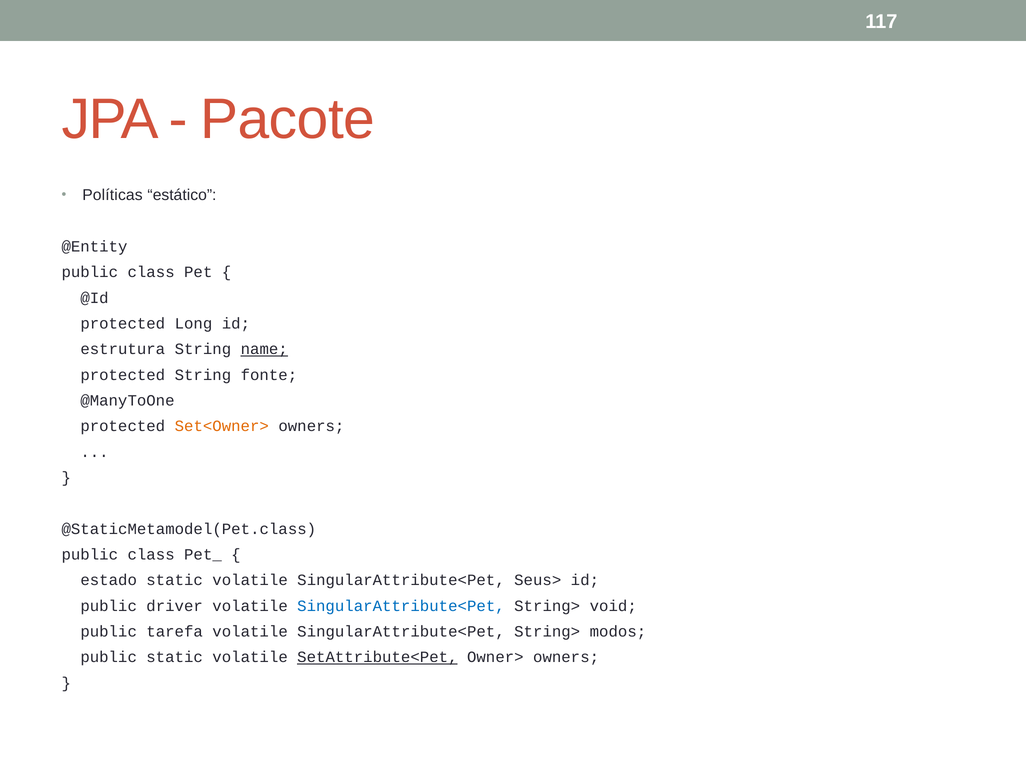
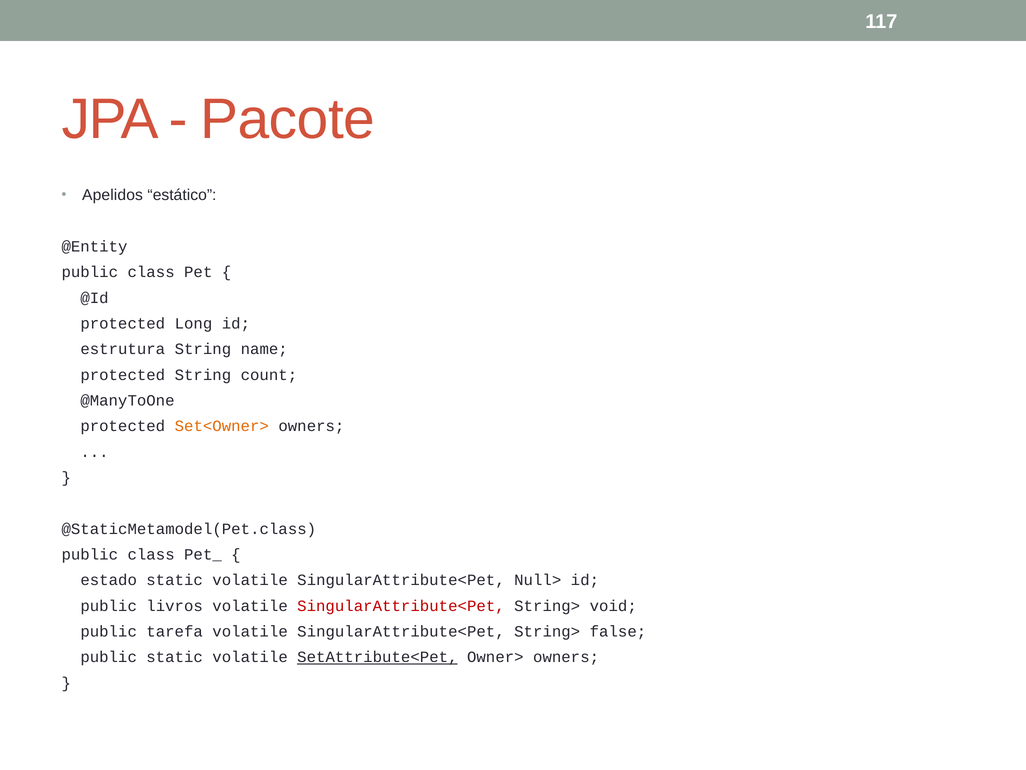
Políticas: Políticas -> Apelidos (113, 195)
name underline: present -> none (264, 349)
fonte: fonte -> count (269, 375)
Seus>: Seus> -> Null> (538, 580)
driver: driver -> livros (175, 606)
SingularAttribute<Pet colour: blue -> red (401, 606)
modos: modos -> false (618, 631)
